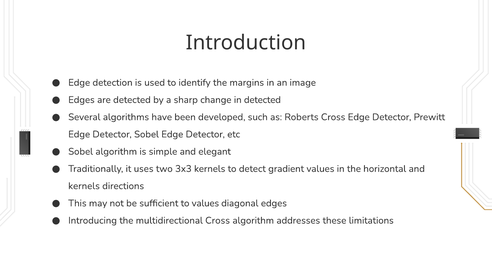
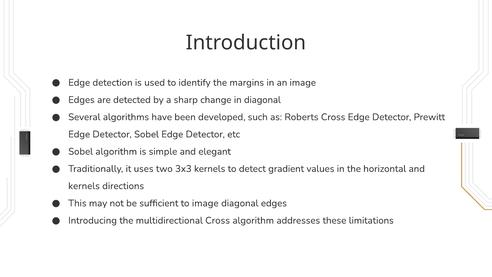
in detected: detected -> diagonal (262, 100)
to values: values -> image (205, 203)
